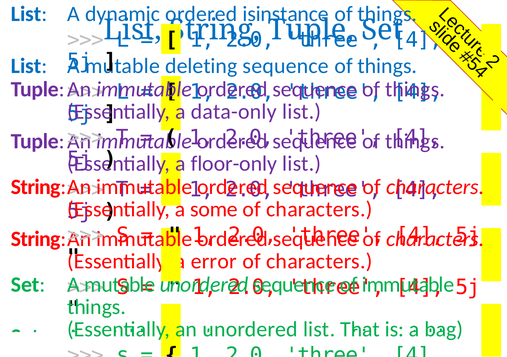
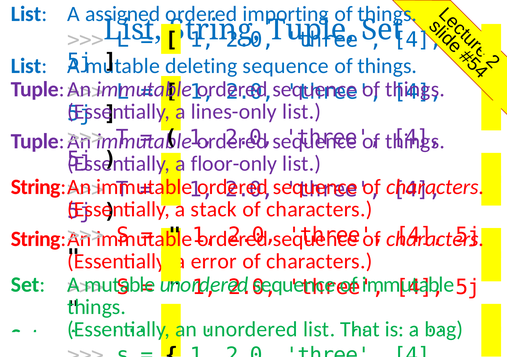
dynamic: dynamic -> assigned (123, 14)
isinstance: isinstance -> importing (286, 14)
data-only: data-only -> lines-only (234, 112)
some: some -> stack (214, 209)
